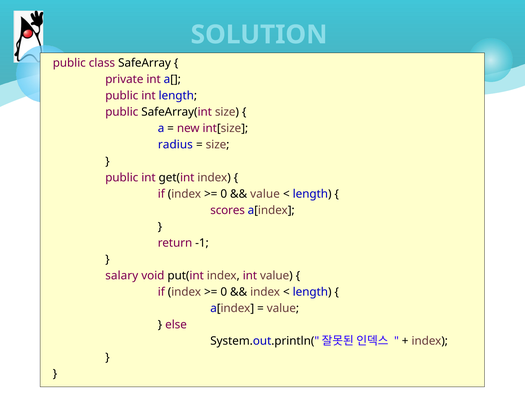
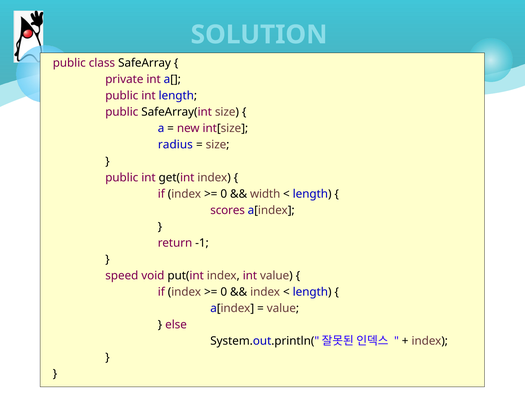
value: value -> width (265, 194)
salary: salary -> speed (122, 275)
